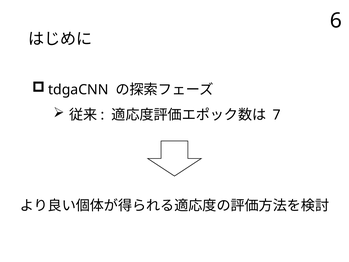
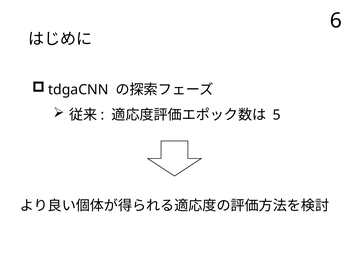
7: 7 -> 5 (277, 115)
